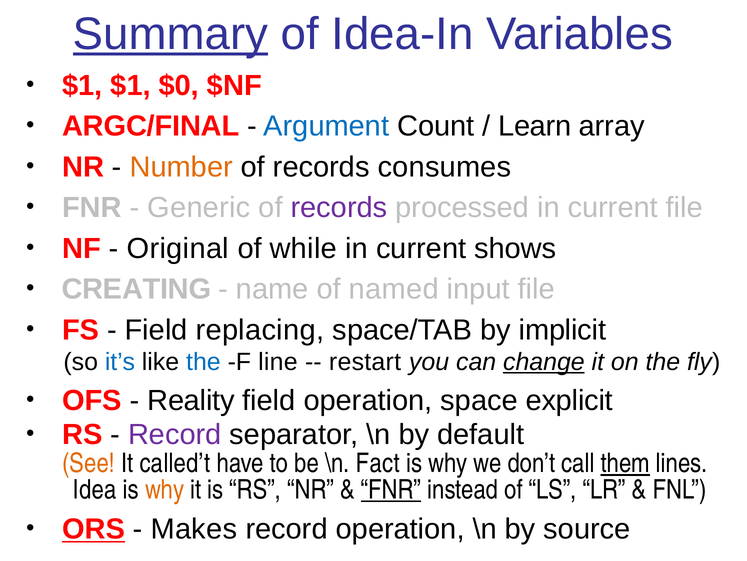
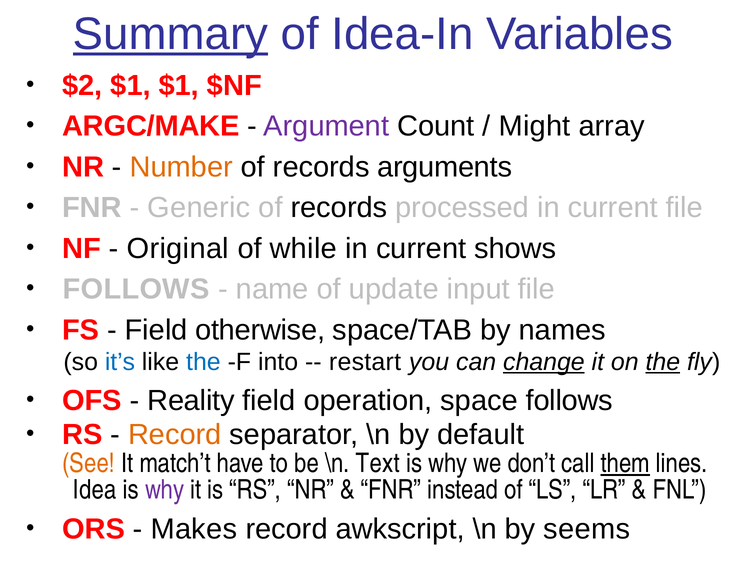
$1: $1 -> $2 (82, 85)
$1 $0: $0 -> $1 (179, 85)
ARGC/FINAL: ARGC/FINAL -> ARGC/MAKE (151, 126)
Argument colour: blue -> purple (326, 126)
Learn: Learn -> Might (535, 126)
consumes: consumes -> arguments (445, 167)
records colour: purple -> black (339, 208)
CREATING: CREATING -> FOLLOWS (136, 289)
named: named -> update (394, 289)
replacing: replacing -> otherwise (260, 330)
implicit: implicit -> names (562, 330)
line: line -> into (278, 362)
the underline: none -> present (663, 362)
space explicit: explicit -> follows (569, 400)
Record colour: purple -> orange (175, 434)
called’t: called’t -> match’t (175, 463)
Fact: Fact -> Text (378, 463)
why colour: orange -> purple (165, 489)
FNR underline: present -> none (391, 489)
ORS underline: present -> none (94, 528)
record operation: operation -> awkscript (400, 528)
source: source -> seems (587, 528)
